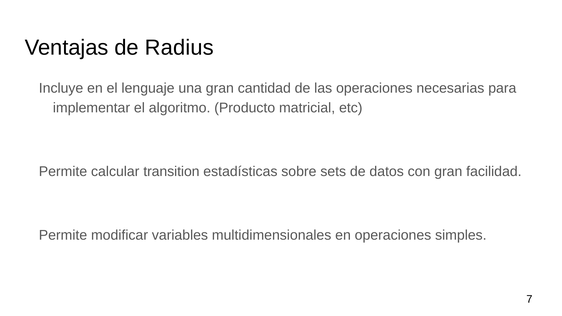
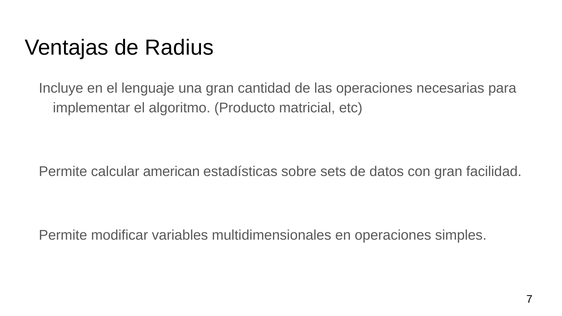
transition: transition -> american (171, 171)
